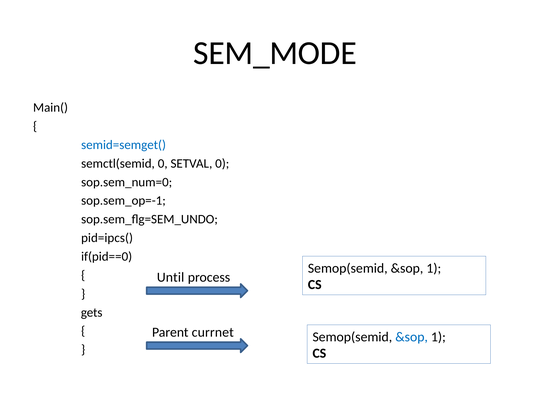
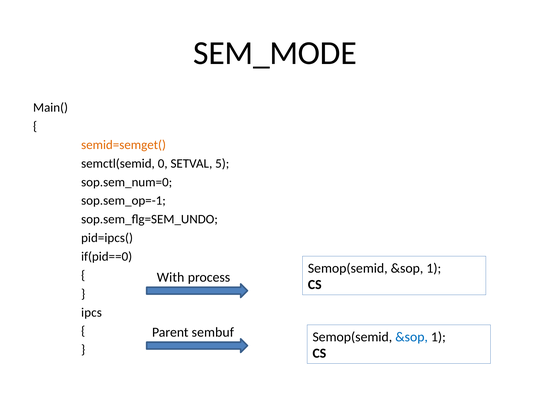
semid=semget( colour: blue -> orange (124, 145)
SETVAL 0: 0 -> 5 (222, 164)
Until: Until -> With (171, 278)
gets: gets -> ipcs (92, 313)
currnet: currnet -> sembuf (213, 333)
